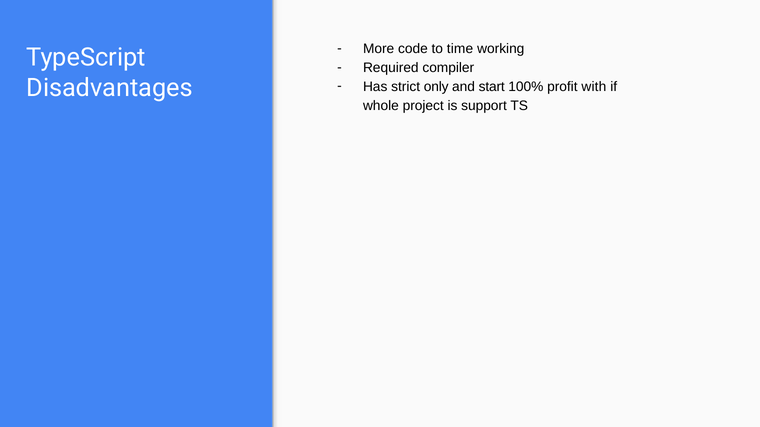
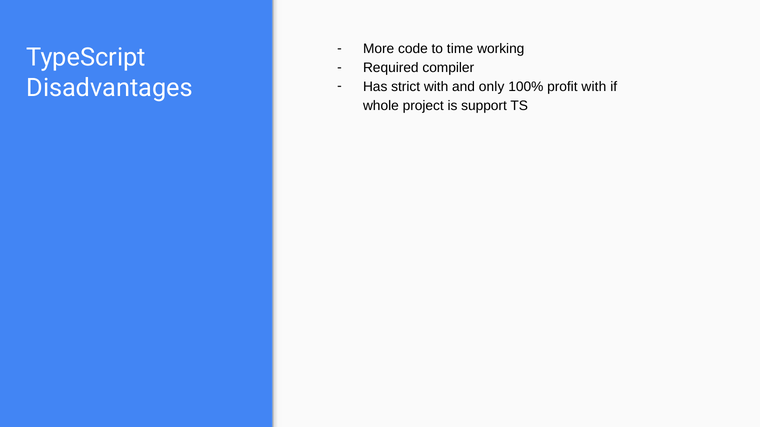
strict only: only -> with (436, 87)
start: start -> only (492, 87)
